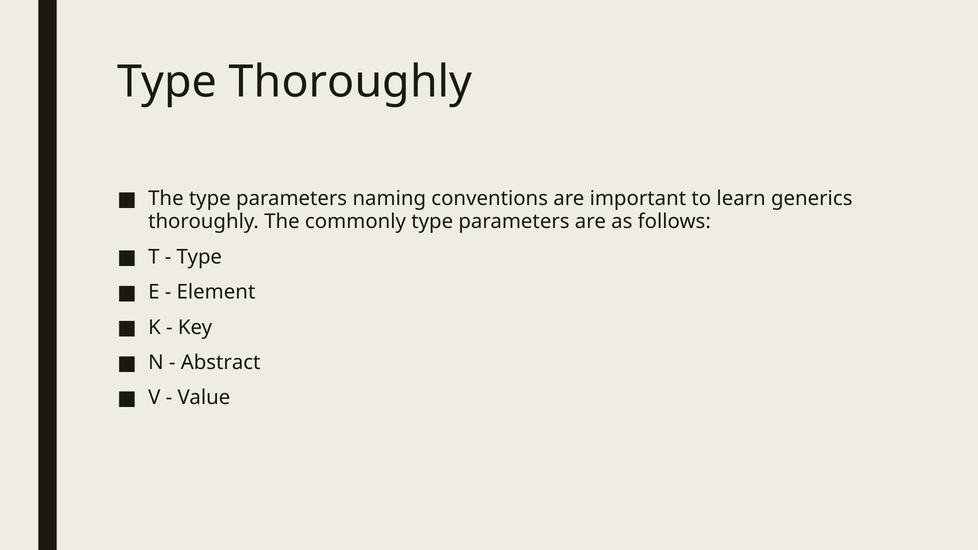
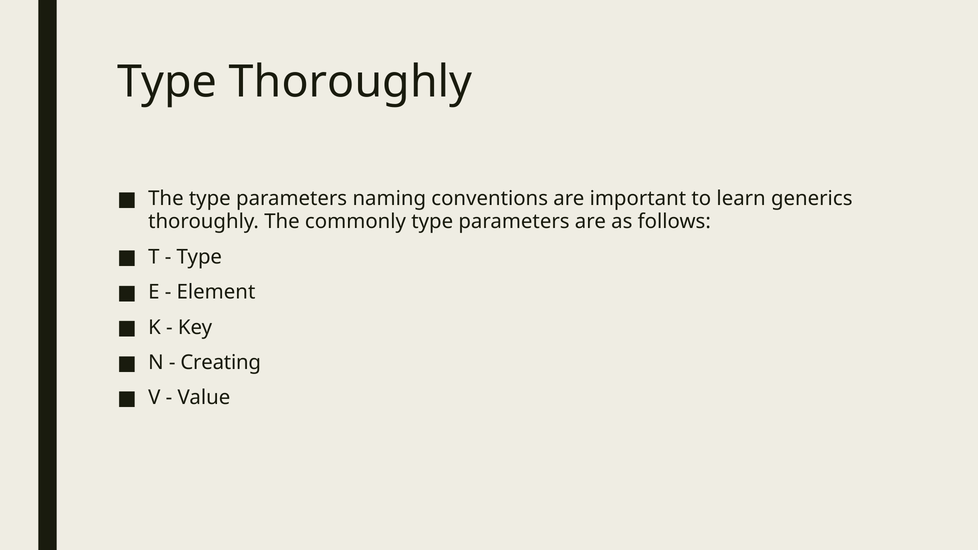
Abstract: Abstract -> Creating (221, 363)
